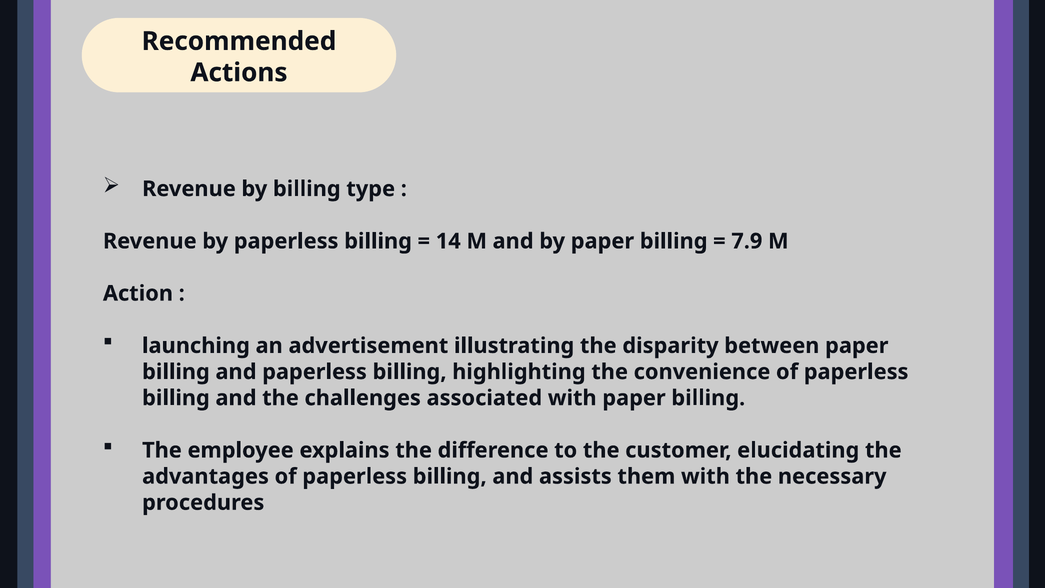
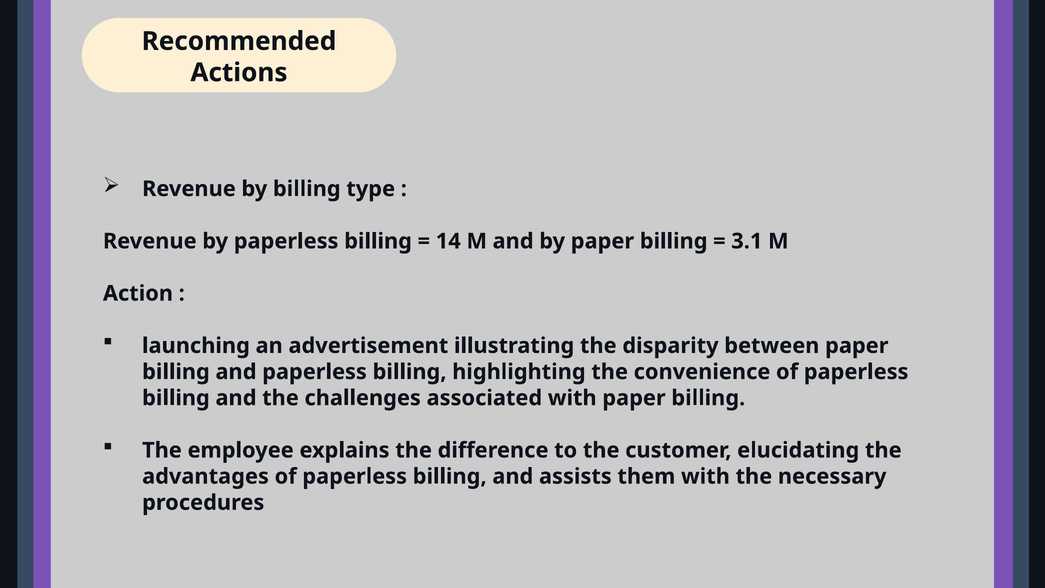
7.9: 7.9 -> 3.1 (747, 241)
